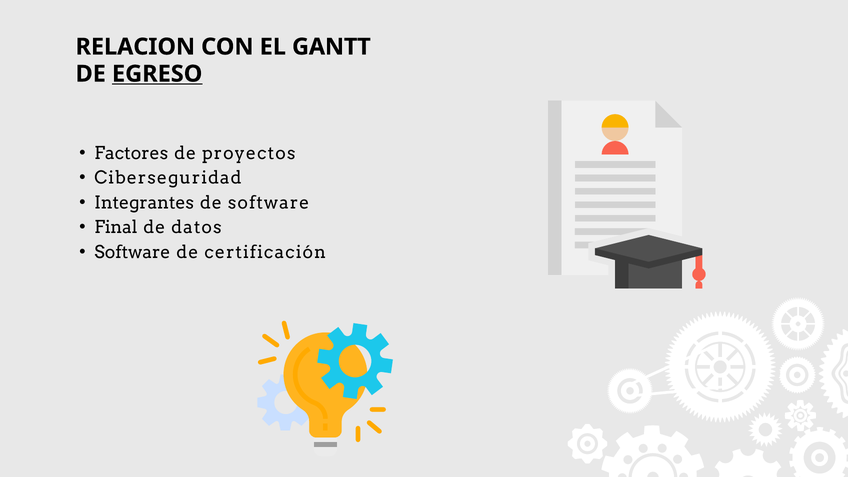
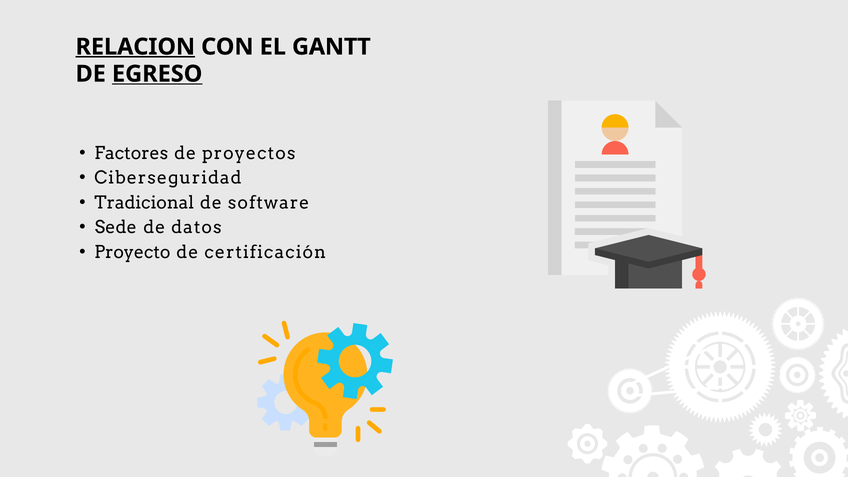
RELACION underline: none -> present (135, 47)
Integrantes: Integrantes -> Tradicional (144, 203)
Final: Final -> Sede (116, 227)
Software: Software -> Proyecto (132, 252)
